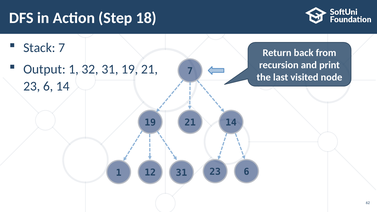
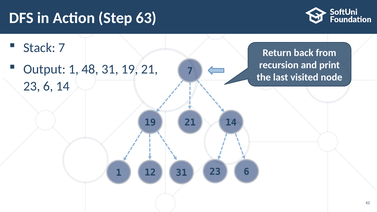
18: 18 -> 63 (146, 18)
32: 32 -> 48 (90, 69)
